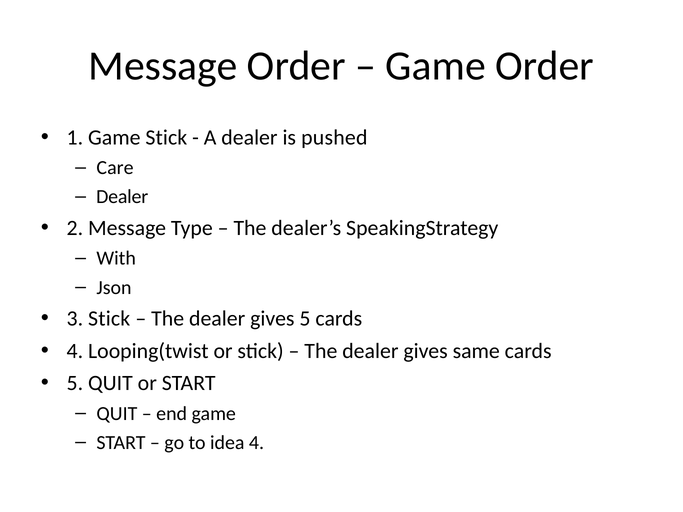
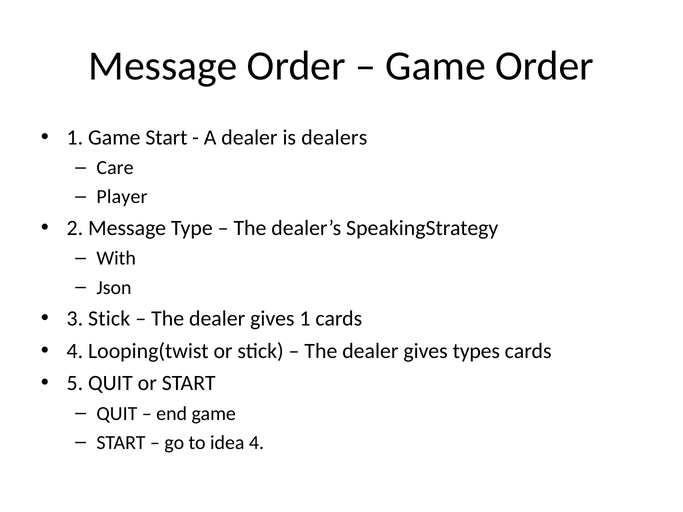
Game Stick: Stick -> Start (166, 138)
pushed: pushed -> dealers (334, 138)
Dealer: Dealer -> Player (122, 197)
gives 5: 5 -> 1 (305, 319)
same: same -> types (476, 351)
